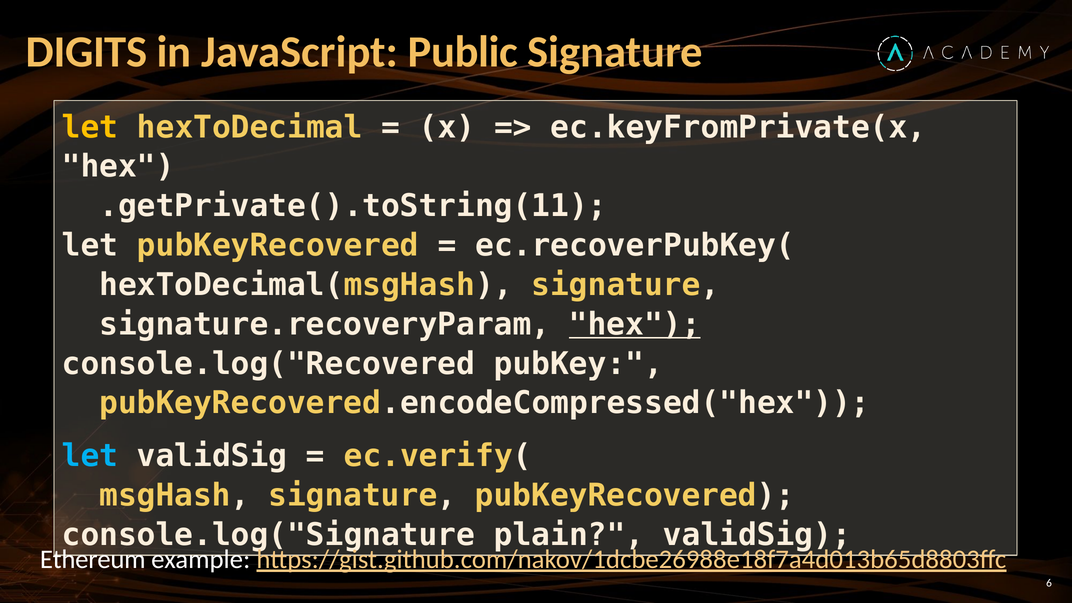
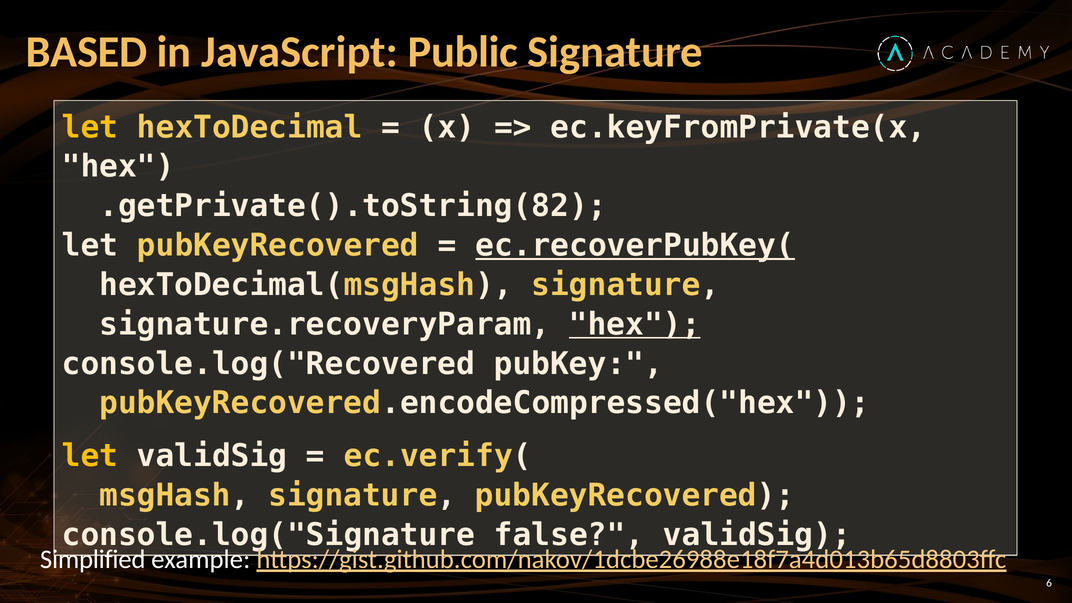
DIGITS: DIGITS -> BASED (87, 52)
.getPrivate().toString(11: .getPrivate().toString(11 -> .getPrivate().toString(82 (353, 206)
ec.recoverPubKey( underline: none -> present (635, 246)
let colour: light blue -> yellow (90, 456)
plain: plain -> false (569, 535)
Ethereum: Ethereum -> Simplified (93, 559)
